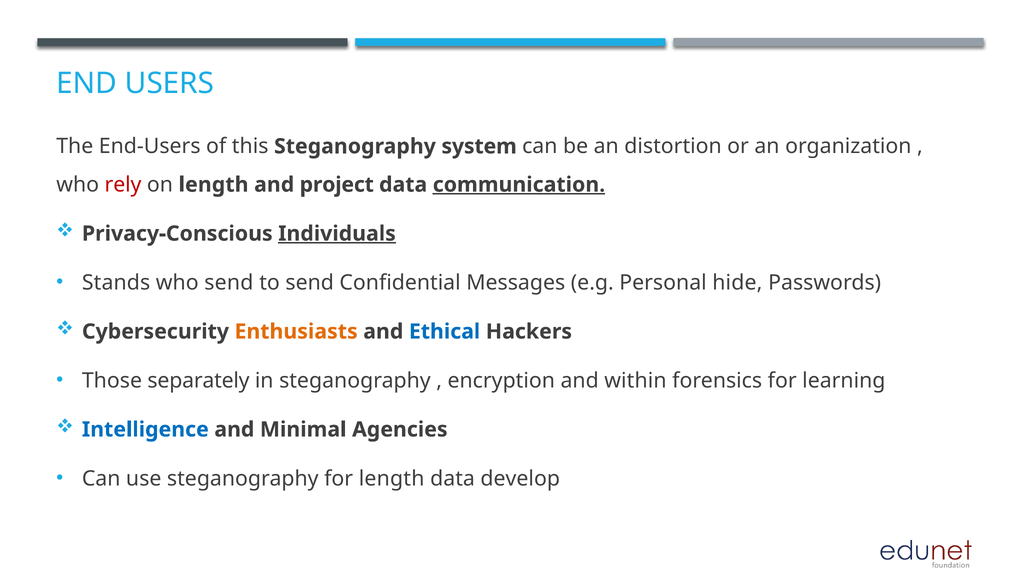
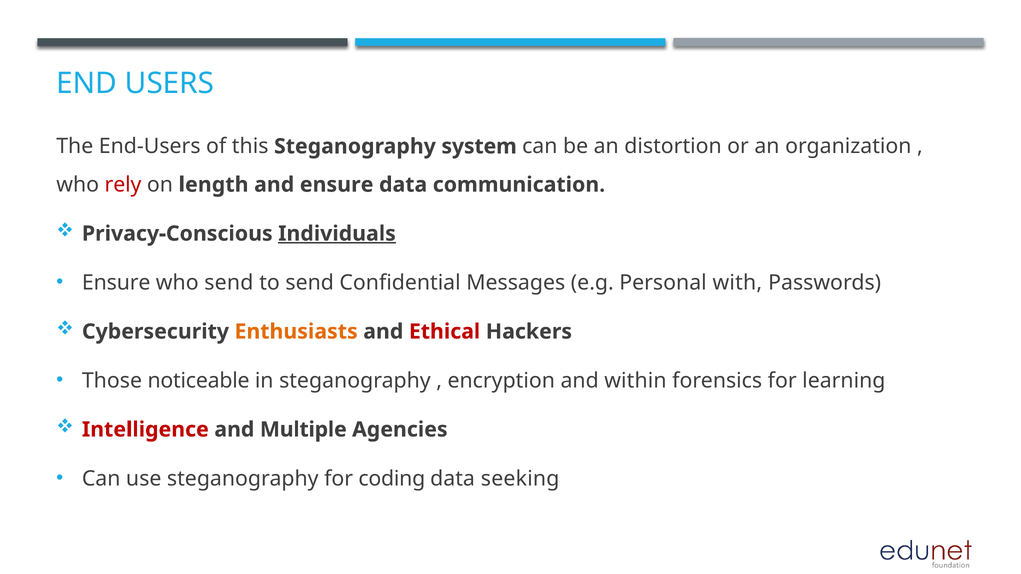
and project: project -> ensure (337, 185)
communication underline: present -> none (519, 185)
Stands: Stands -> Ensure (116, 283)
hide: hide -> with (737, 283)
Ethical colour: blue -> red (445, 332)
separately: separately -> noticeable (199, 381)
Intelligence colour: blue -> red (145, 430)
Minimal: Minimal -> Multiple (303, 430)
for length: length -> coding (392, 479)
develop: develop -> seeking (520, 479)
